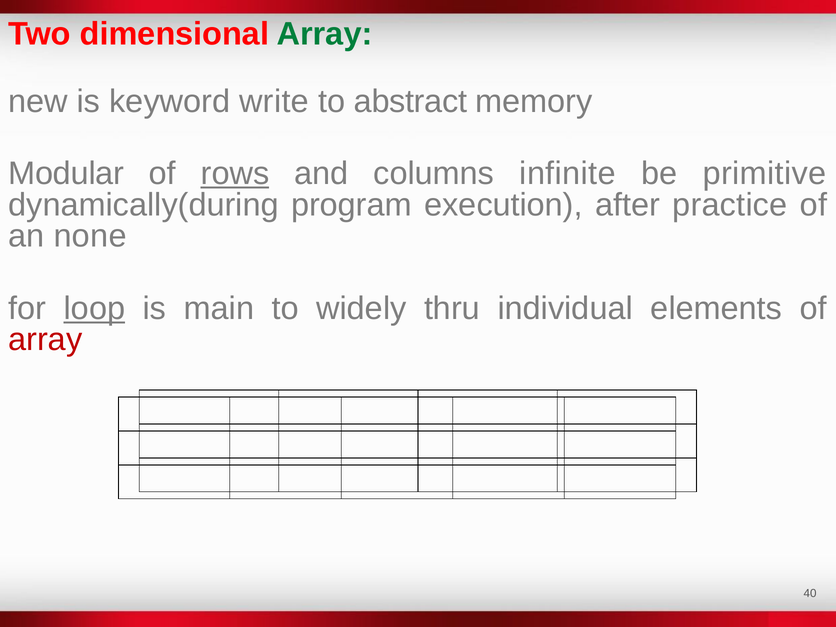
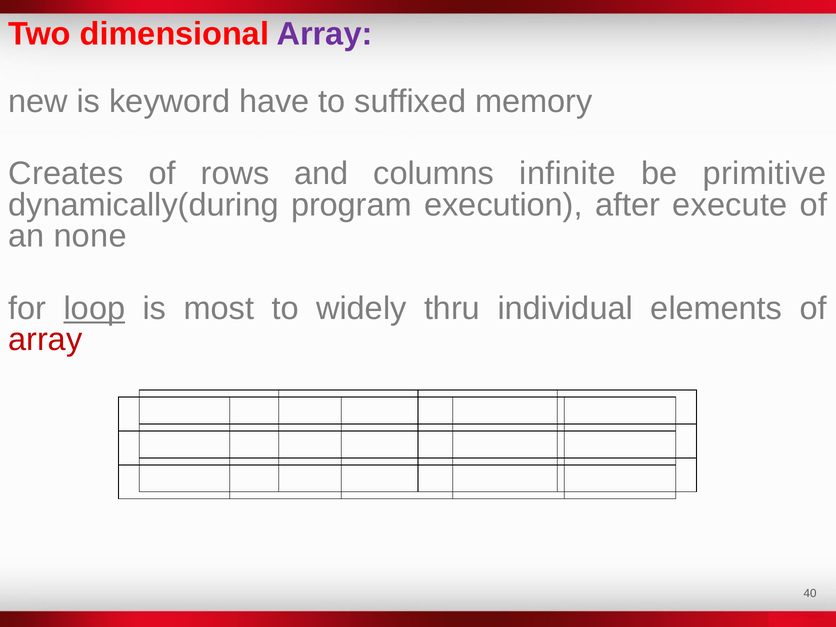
Array colour: green -> purple (325, 34)
write: write -> have (274, 102)
abstract: abstract -> suffixed (410, 102)
Modular: Modular -> Creates (66, 174)
rows underline: present -> none (235, 174)
practice: practice -> execute (730, 205)
main: main -> most (219, 308)
